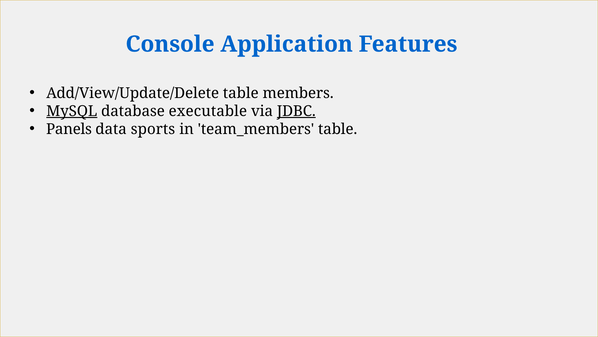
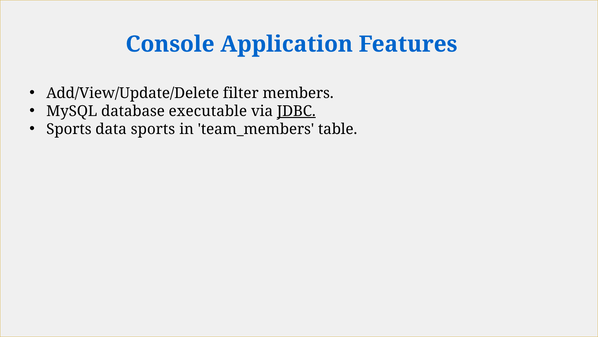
Add/View/Update/Delete table: table -> filter (241, 93)
MySQL underline: present -> none (72, 111)
Panels: Panels -> Sports (69, 129)
